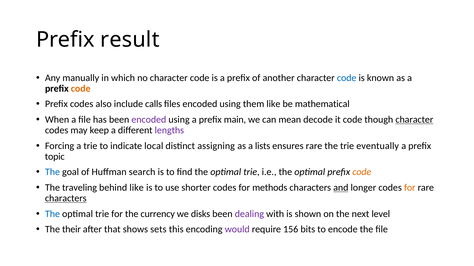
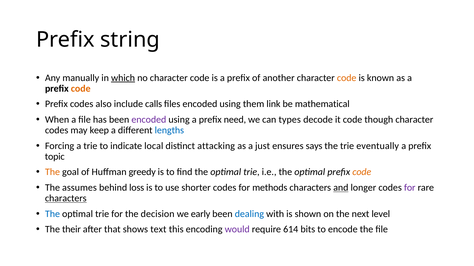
result: result -> string (130, 40)
which underline: none -> present (123, 78)
code colour: blue -> orange (347, 78)
them like: like -> link (273, 104)
main: main -> need (235, 120)
mean: mean -> types (290, 120)
character underline: present -> none (414, 120)
lengths colour: purple -> blue (169, 131)
assigning: assigning -> attacking (216, 146)
lists: lists -> just (263, 146)
ensures rare: rare -> says (314, 146)
The colour: blue -> orange (52, 172)
search: search -> greedy (142, 172)
traveling: traveling -> assumes (79, 188)
behind like: like -> loss (137, 188)
for colour: orange -> purple (410, 188)
currency: currency -> decision (158, 214)
disks: disks -> early (201, 214)
dealing colour: purple -> blue (249, 214)
sets: sets -> text (158, 230)
156: 156 -> 614 (291, 230)
